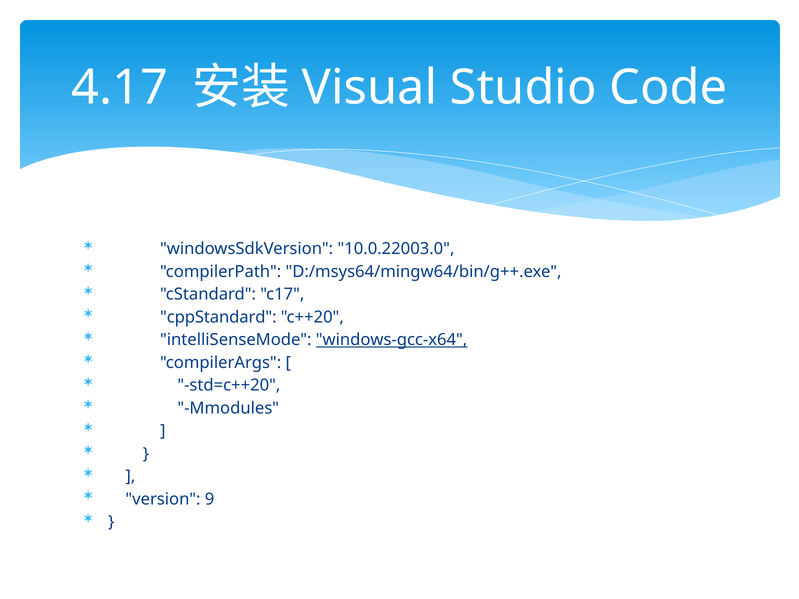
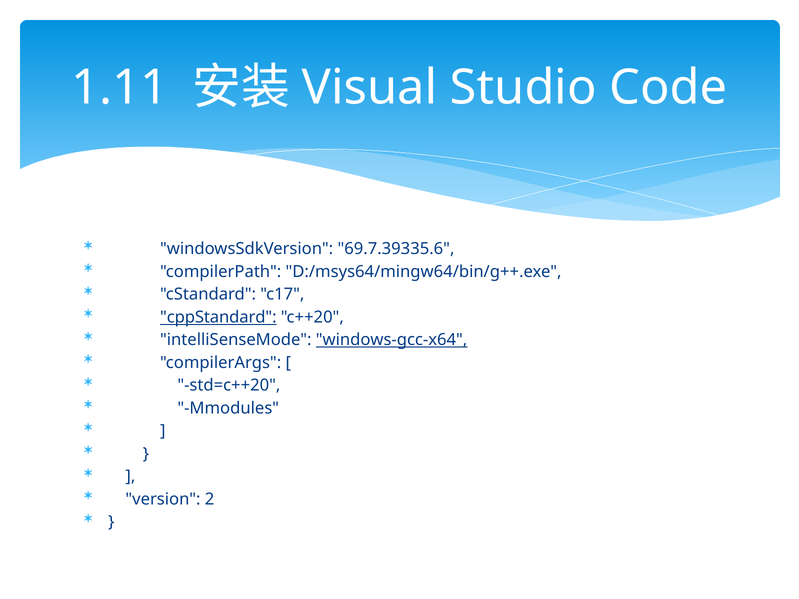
4.17: 4.17 -> 1.11 (120, 88)
10.0.22003.0: 10.0.22003.0 -> 69.7.39335.6 (396, 249)
cppStandard underline: none -> present (218, 317)
9: 9 -> 2 (210, 499)
